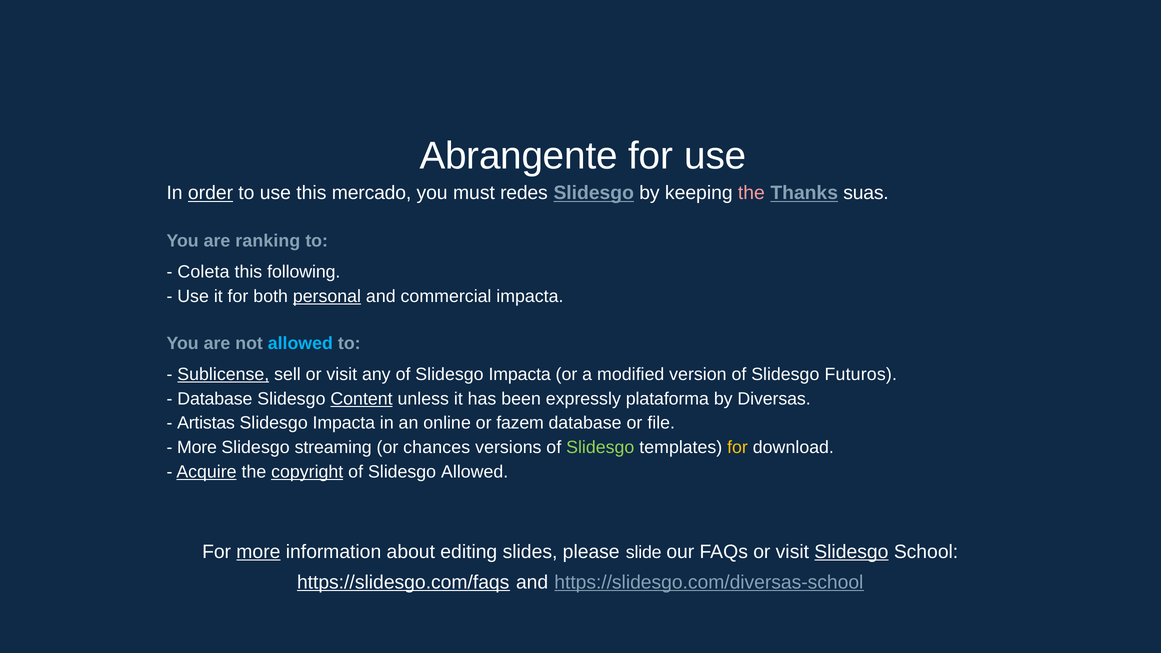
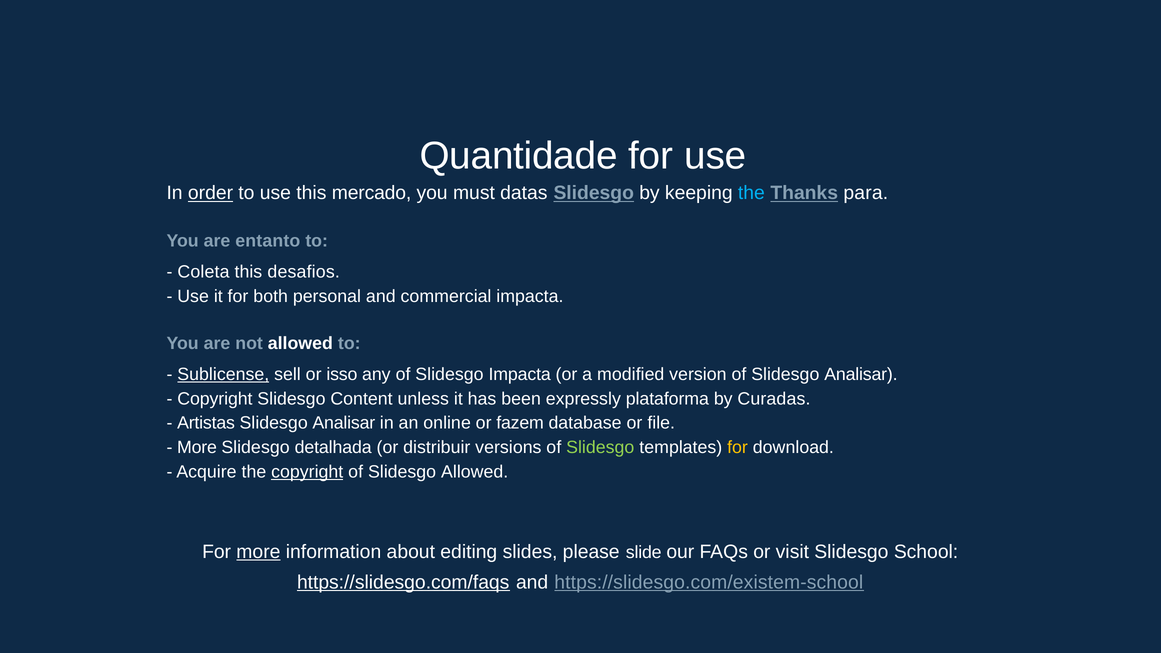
Abrangente: Abrangente -> Quantidade (519, 156)
redes: redes -> datas (524, 193)
the colour: pink -> light blue (751, 193)
suas: suas -> para (866, 193)
ranking: ranking -> entanto (268, 241)
following: following -> desafios (304, 272)
personal underline: present -> none (327, 296)
allowed colour: light blue -> white (300, 343)
sell or visit: visit -> isso (342, 374)
of Slidesgo Futuros: Futuros -> Analisar (861, 374)
Database: Database -> Copyright (215, 399)
Content underline: present -> none (362, 399)
Diversas: Diversas -> Curadas (774, 399)
Impacta: Impacta -> Analisar (344, 423)
streaming: streaming -> detalhada (333, 448)
chances: chances -> distribuir (437, 448)
Acquire underline: present -> none (206, 472)
Slidesgo underline: present -> none (851, 552)
https://slidesgo.com/diversas-school: https://slidesgo.com/diversas-school -> https://slidesgo.com/existem-school (709, 582)
